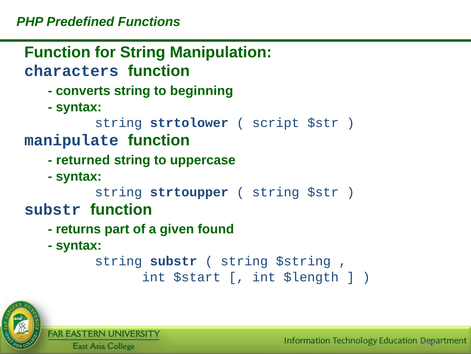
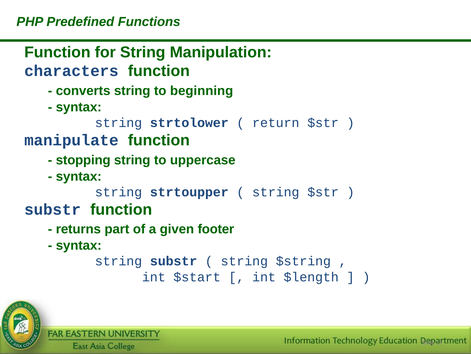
script: script -> return (276, 123)
returned: returned -> stopping (83, 160)
found: found -> footer (216, 229)
